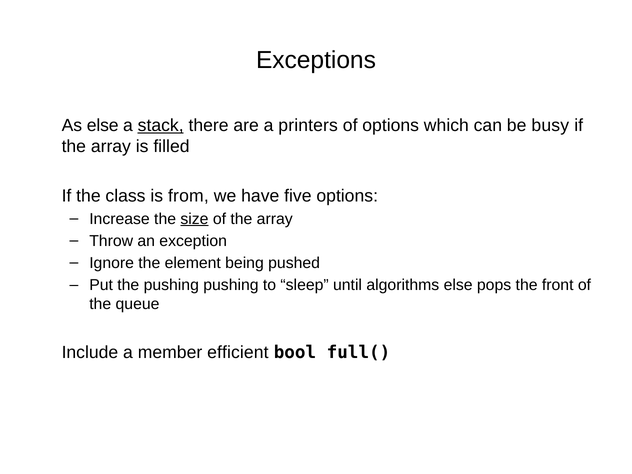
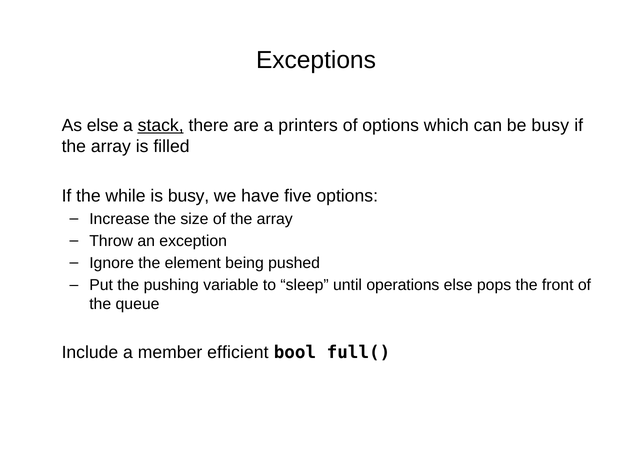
class: class -> while (126, 196)
is from: from -> busy (189, 196)
size underline: present -> none (195, 219)
pushing pushing: pushing -> variable (231, 285)
algorithms: algorithms -> operations (403, 285)
